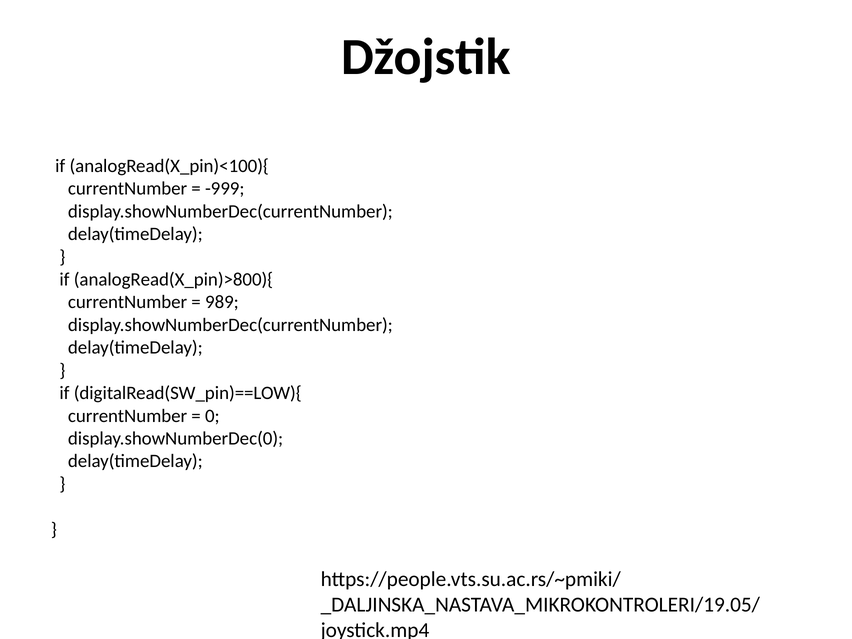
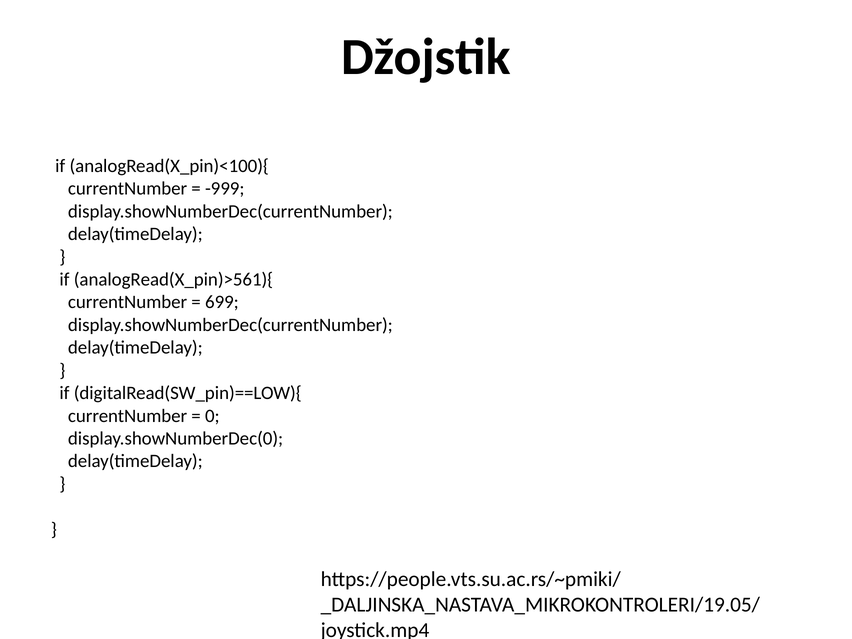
analogRead(X_pin)>800){: analogRead(X_pin)>800){ -> analogRead(X_pin)>561){ (173, 280)
989: 989 -> 699 (222, 302)
